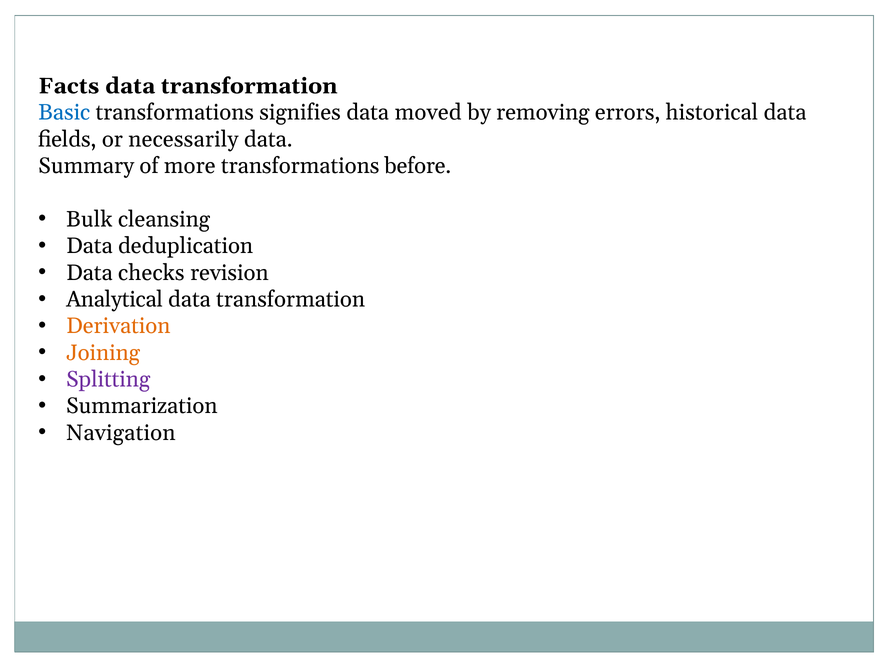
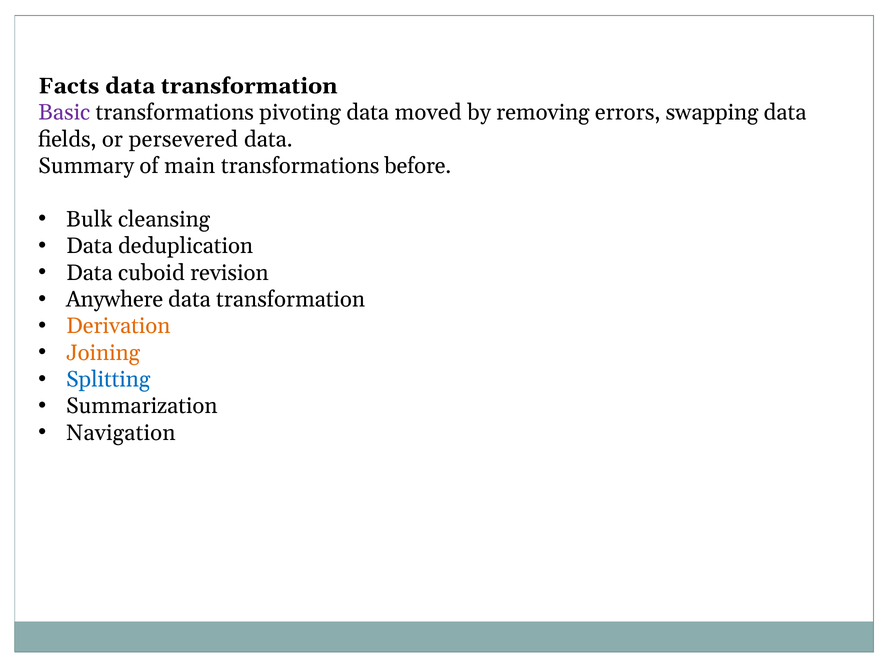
Basic colour: blue -> purple (64, 113)
signifies: signifies -> pivoting (300, 113)
historical: historical -> swapping (712, 113)
necessarily: necessarily -> persevered (183, 139)
more: more -> main (190, 166)
checks: checks -> cuboid (151, 273)
Analytical: Analytical -> Anywhere (115, 299)
Splitting colour: purple -> blue (108, 379)
